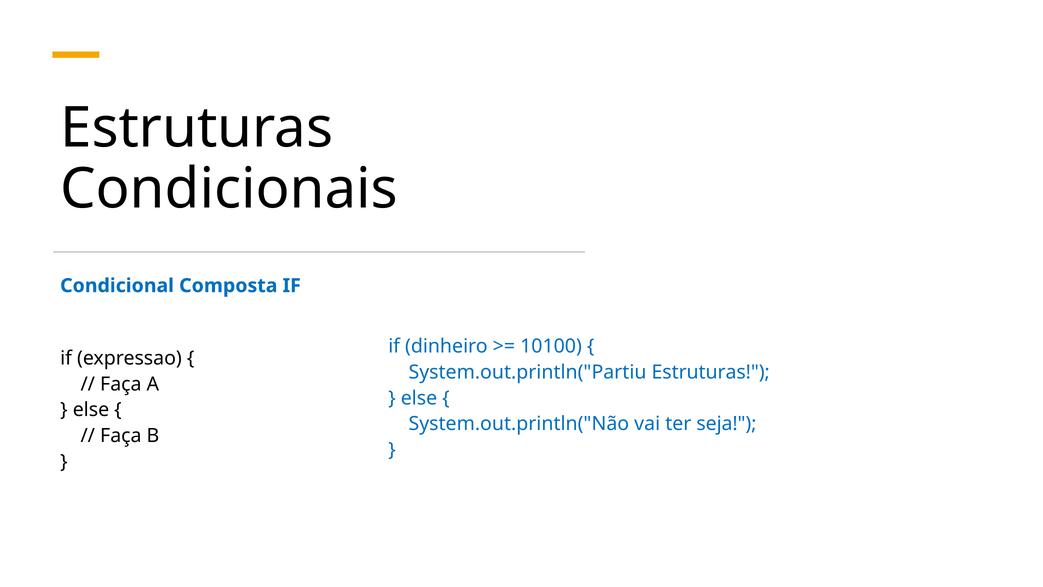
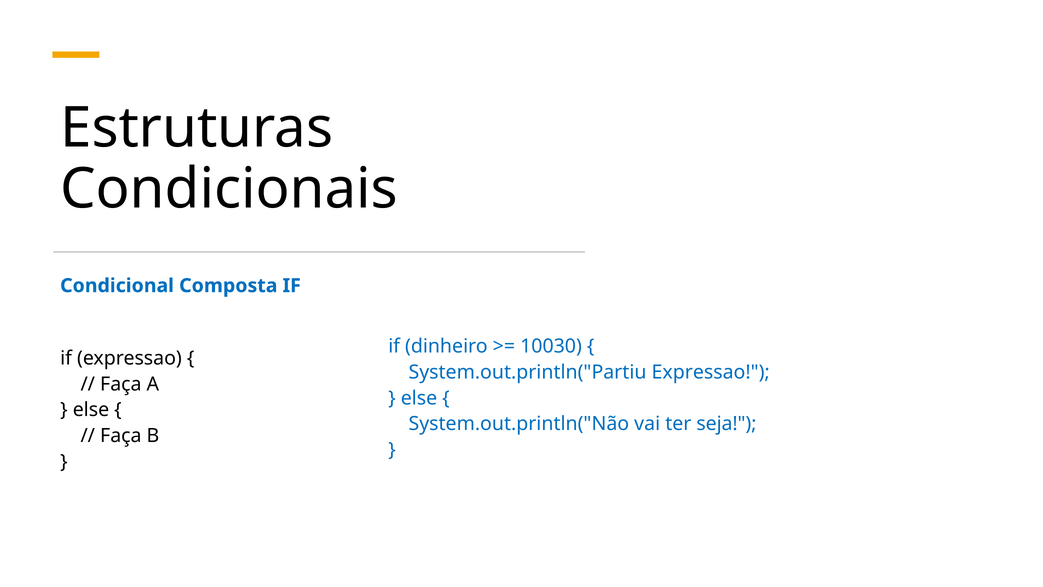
10100: 10100 -> 10030 (551, 346)
System.out.println("Partiu Estruturas: Estruturas -> Expressao (711, 372)
